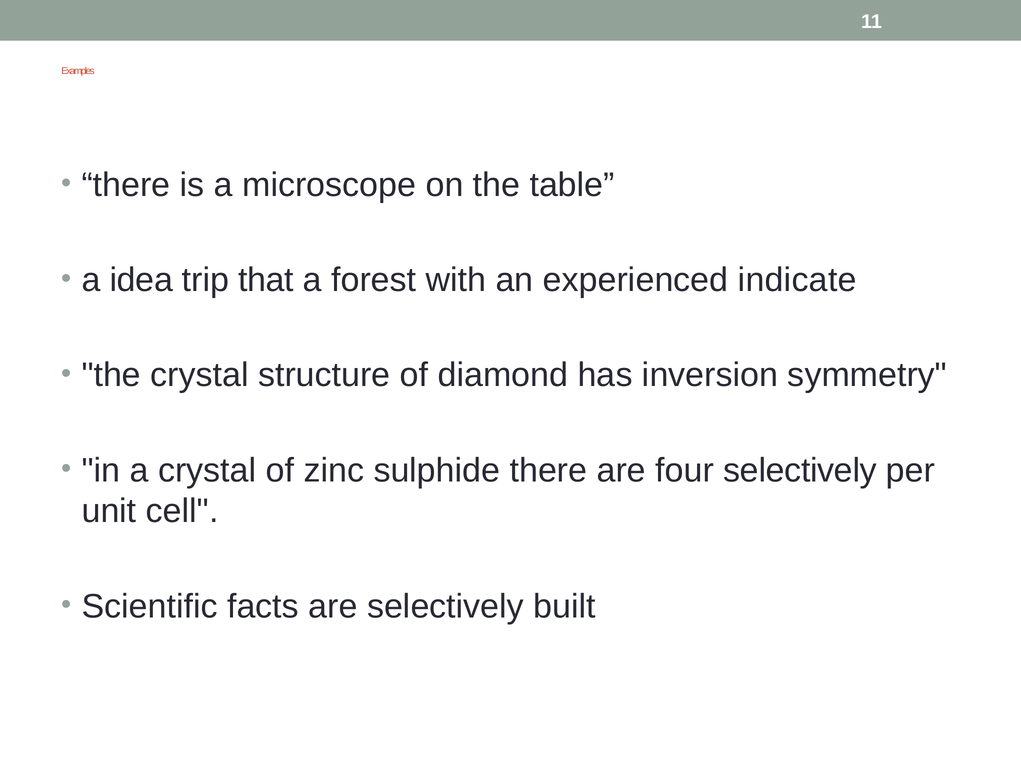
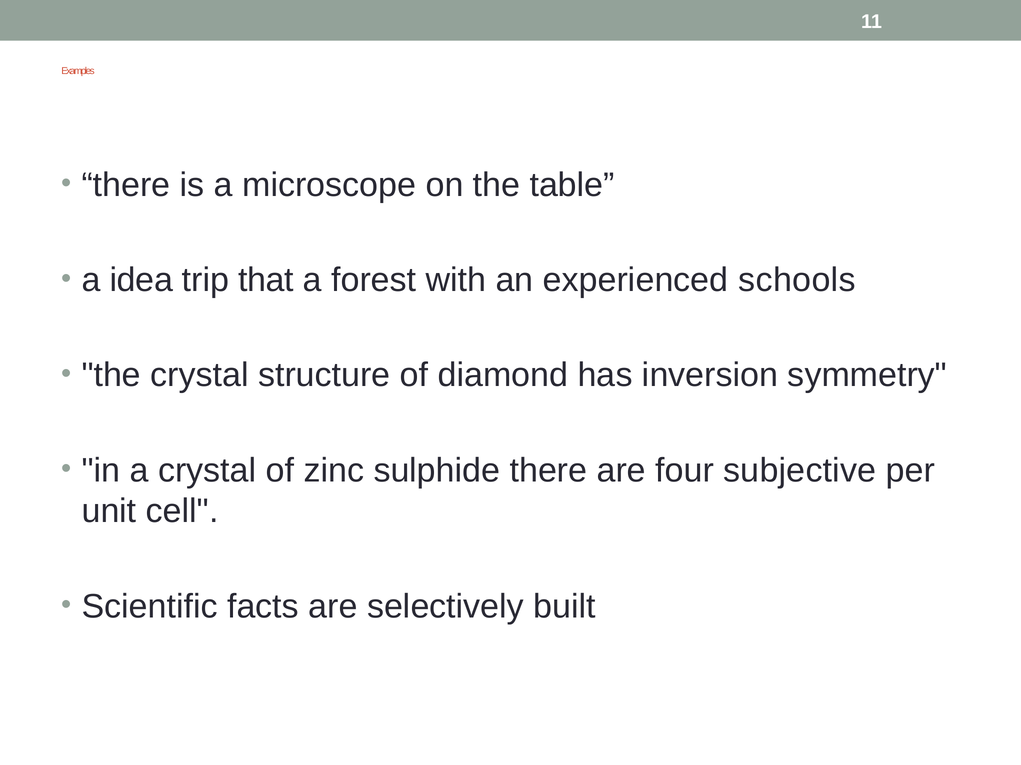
indicate: indicate -> schools (797, 280)
four selectively: selectively -> subjective (800, 471)
